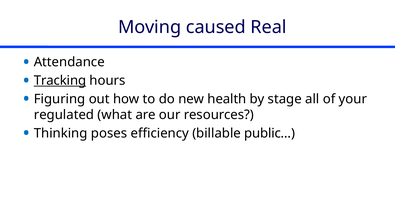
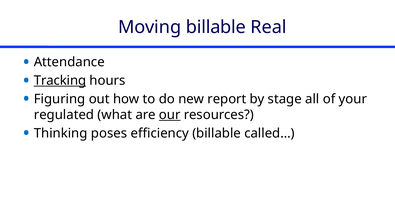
Moving caused: caused -> billable (216, 27)
health: health -> report (227, 99)
our underline: none -> present (170, 115)
public…: public… -> called… (269, 133)
